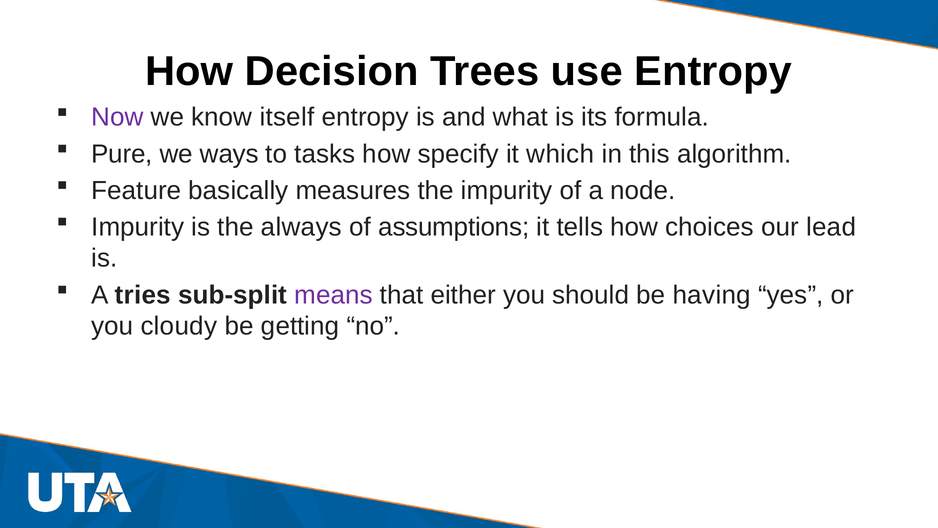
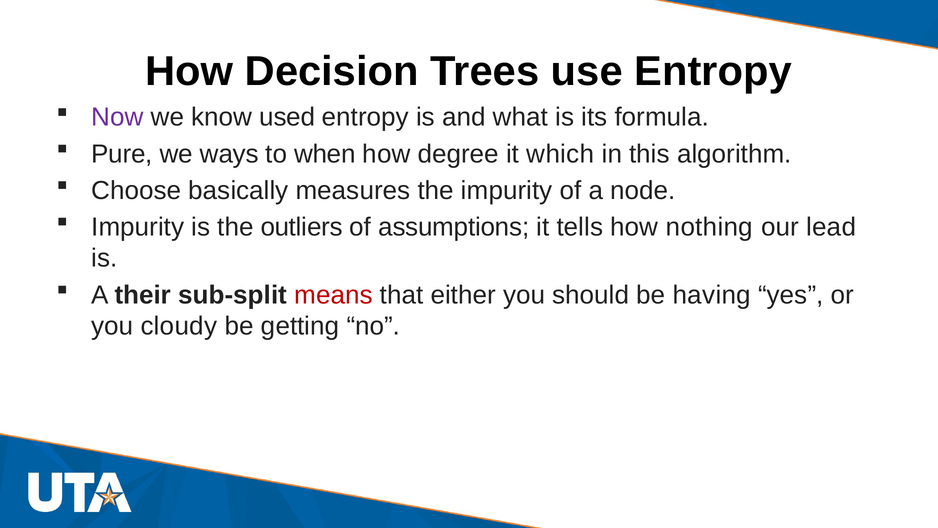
itself: itself -> used (287, 117)
tasks: tasks -> when (325, 154)
specify: specify -> degree (458, 154)
Feature: Feature -> Choose (136, 190)
always: always -> outliers (302, 227)
choices: choices -> nothing (709, 227)
tries: tries -> their (143, 295)
means colour: purple -> red (334, 295)
